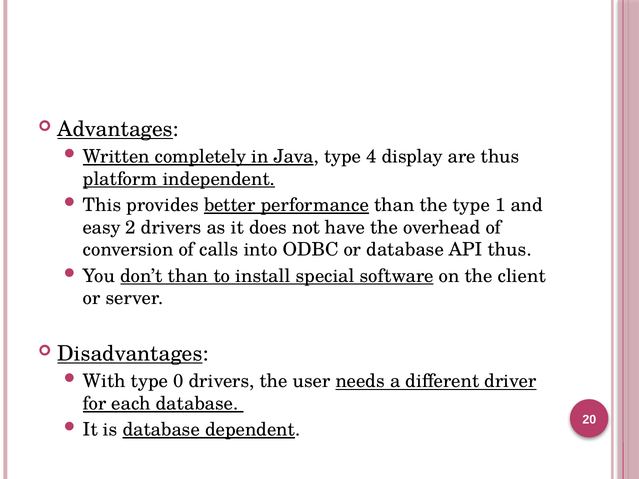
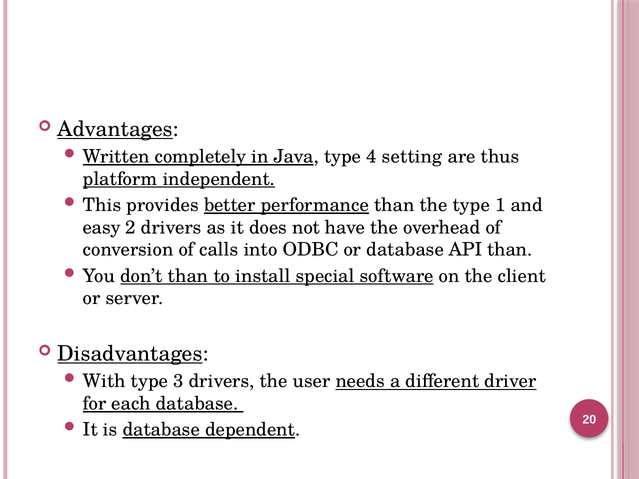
display: display -> setting (412, 157)
API thus: thus -> than (510, 250)
0: 0 -> 3 (178, 381)
